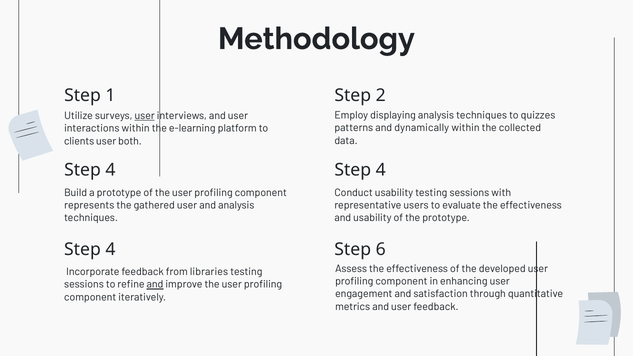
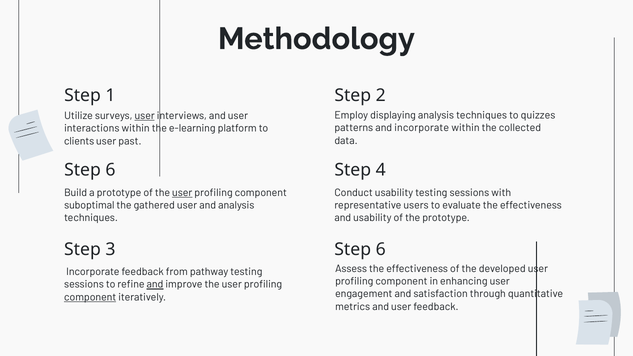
and dynamically: dynamically -> incorporate (422, 128)
both: both -> past (130, 141)
4: 4 -> 6 (111, 170)
user underline: none -> present (182, 193)
represents: represents -> suboptimal (89, 205)
4: 4 -> 3 (111, 249)
libraries: libraries -> pathway (209, 272)
component underline: none -> present (90, 297)
